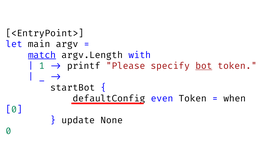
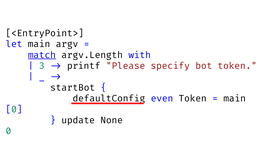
1: 1 -> 3 (42, 66)
bot underline: present -> none (204, 66)
when: when -> main (237, 99)
